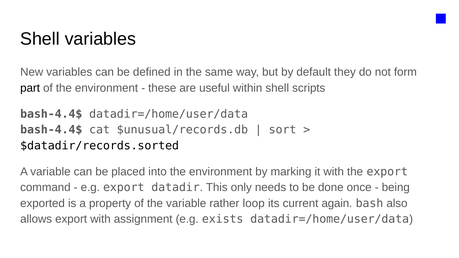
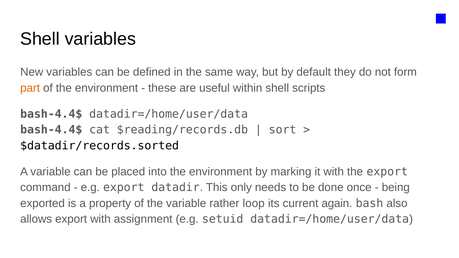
part colour: black -> orange (30, 88)
$unusual/records.db: $unusual/records.db -> $reading/records.db (182, 130)
exists: exists -> setuid (223, 219)
